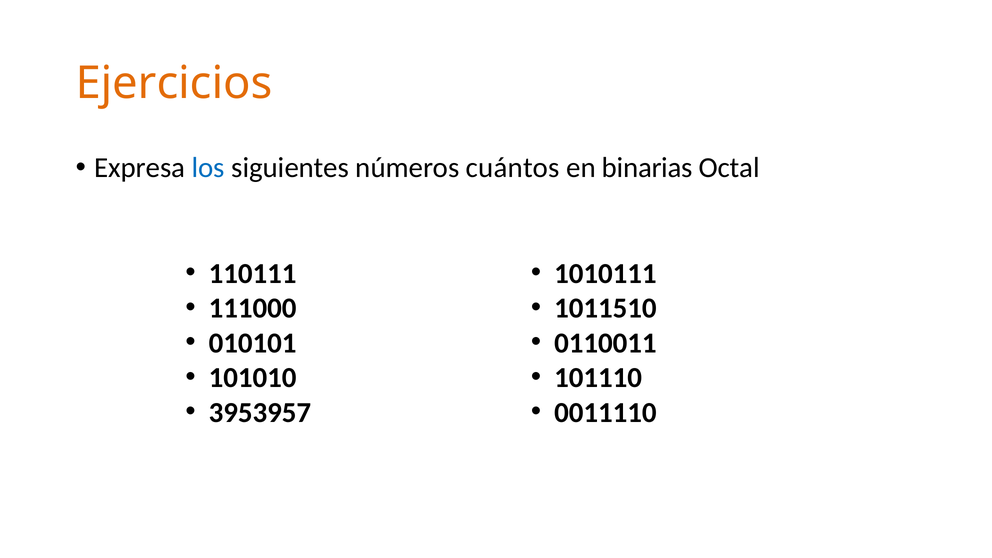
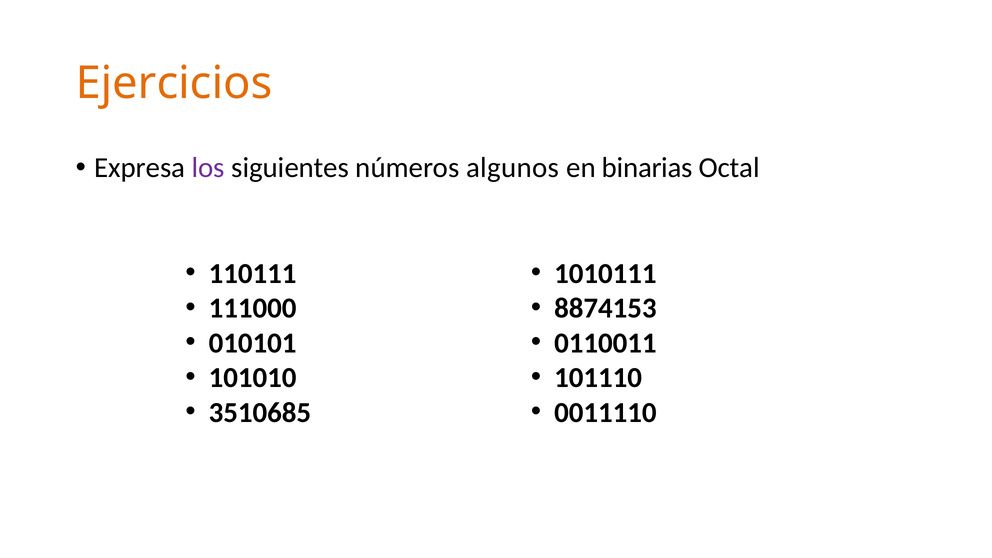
los colour: blue -> purple (208, 168)
cuántos: cuántos -> algunos (513, 168)
1011510: 1011510 -> 8874153 (605, 308)
3953957: 3953957 -> 3510685 (260, 412)
